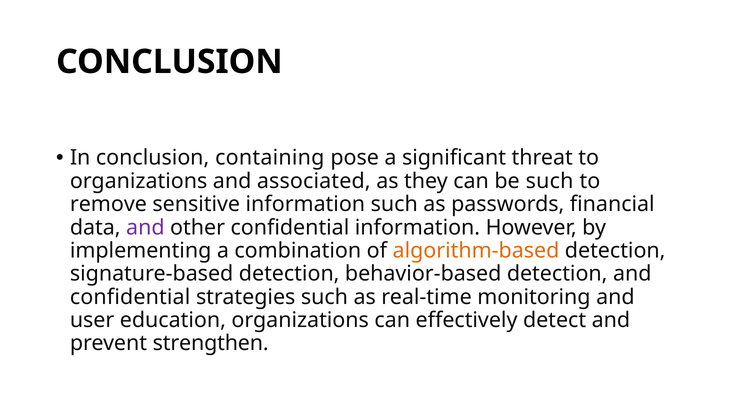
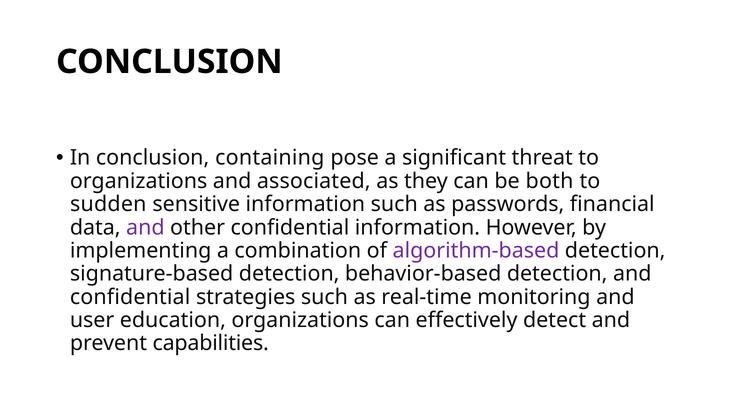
be such: such -> both (550, 181)
remove: remove -> sudden (108, 204)
algorithm-based colour: orange -> purple (476, 251)
strengthen: strengthen -> capabilities (211, 343)
